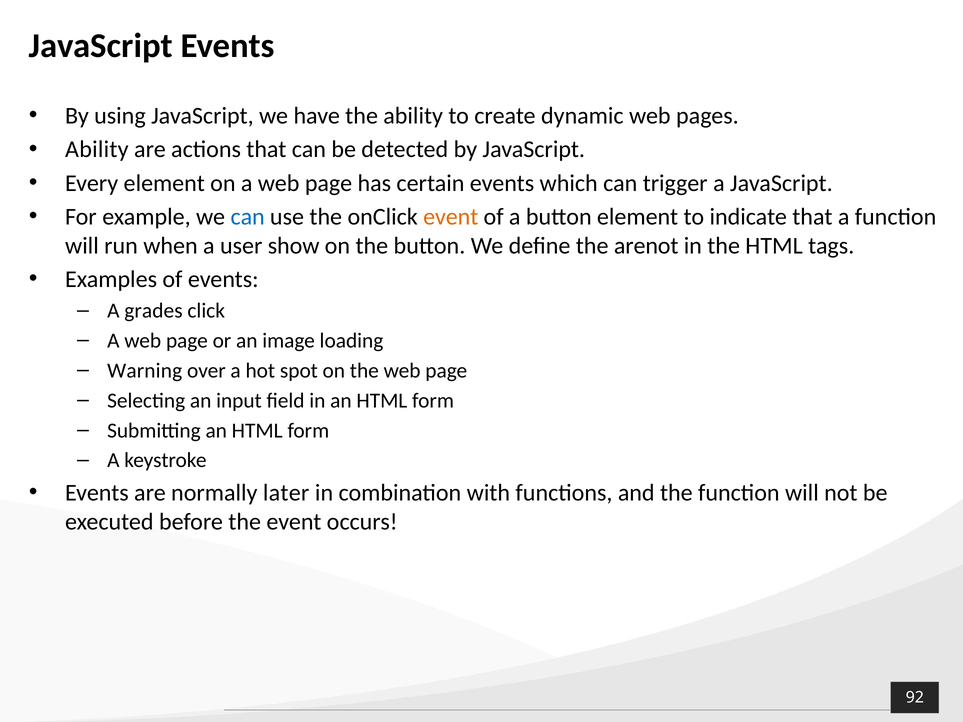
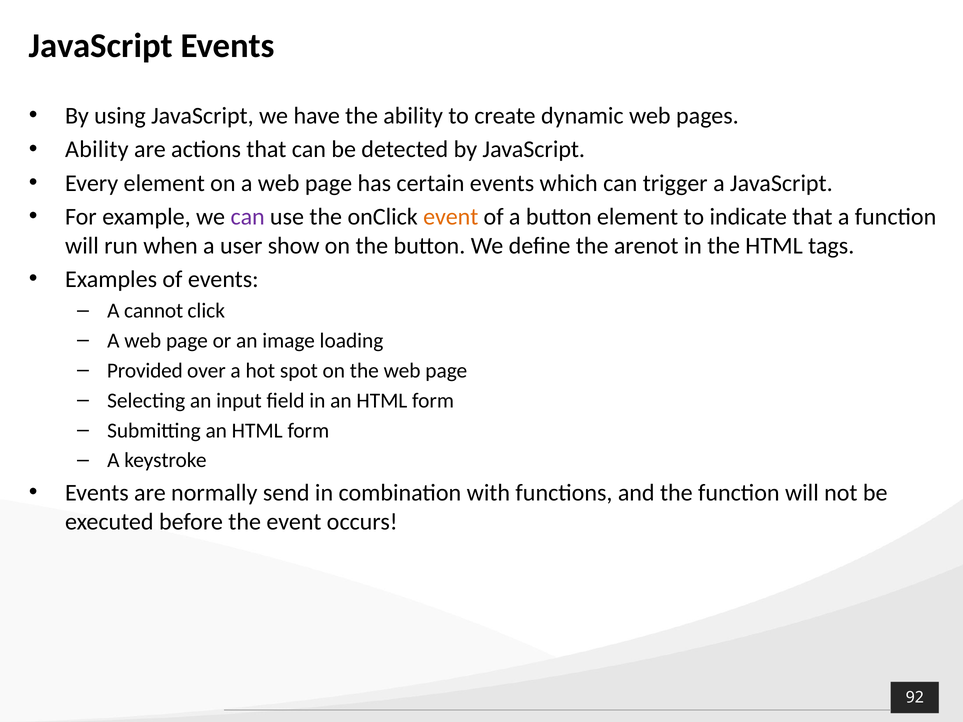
can colour: blue -> purple (248, 217)
grades: grades -> cannot (154, 311)
Warning: Warning -> Provided (145, 371)
later: later -> send (286, 493)
